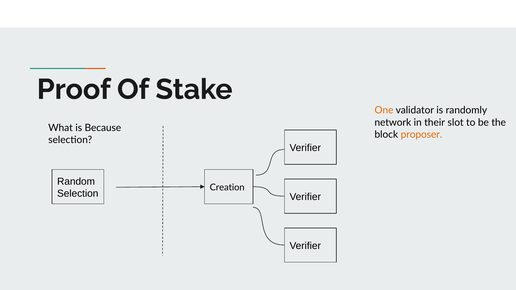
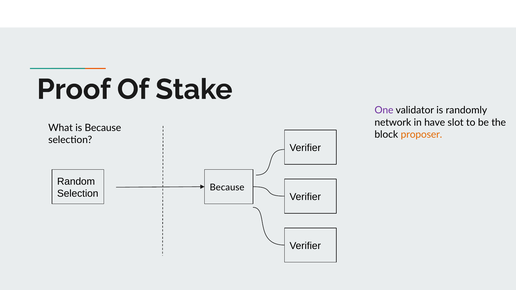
One colour: orange -> purple (384, 110)
their: their -> have (435, 122)
Creation: Creation -> Because (227, 187)
